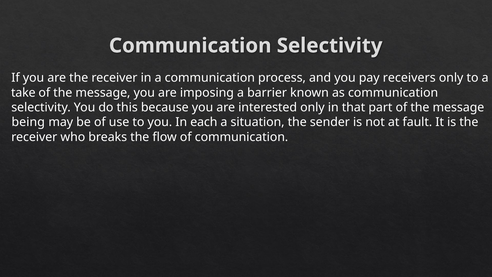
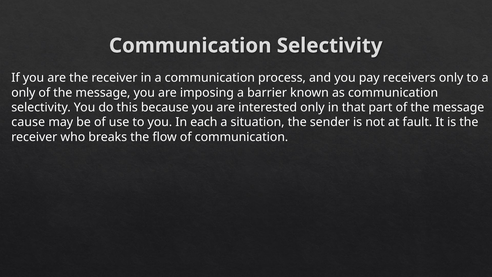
take: take -> only (23, 93)
being: being -> cause (28, 122)
